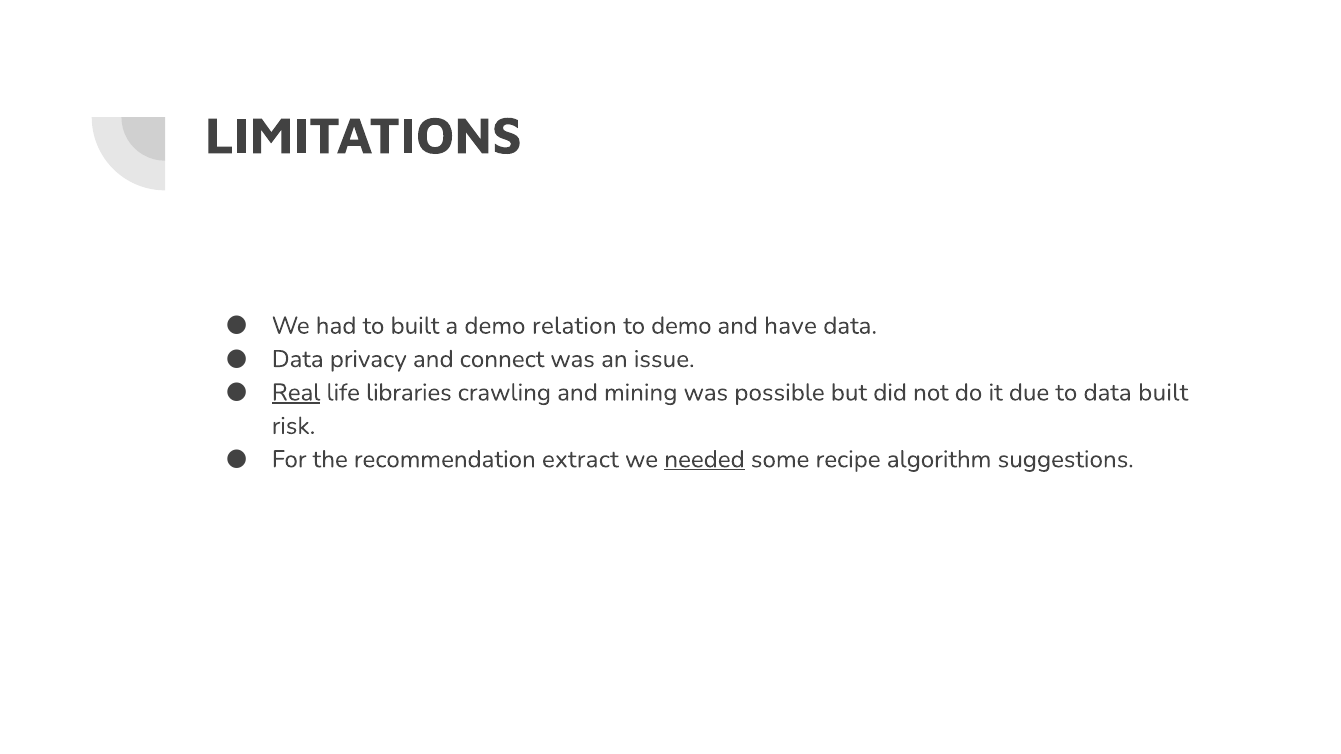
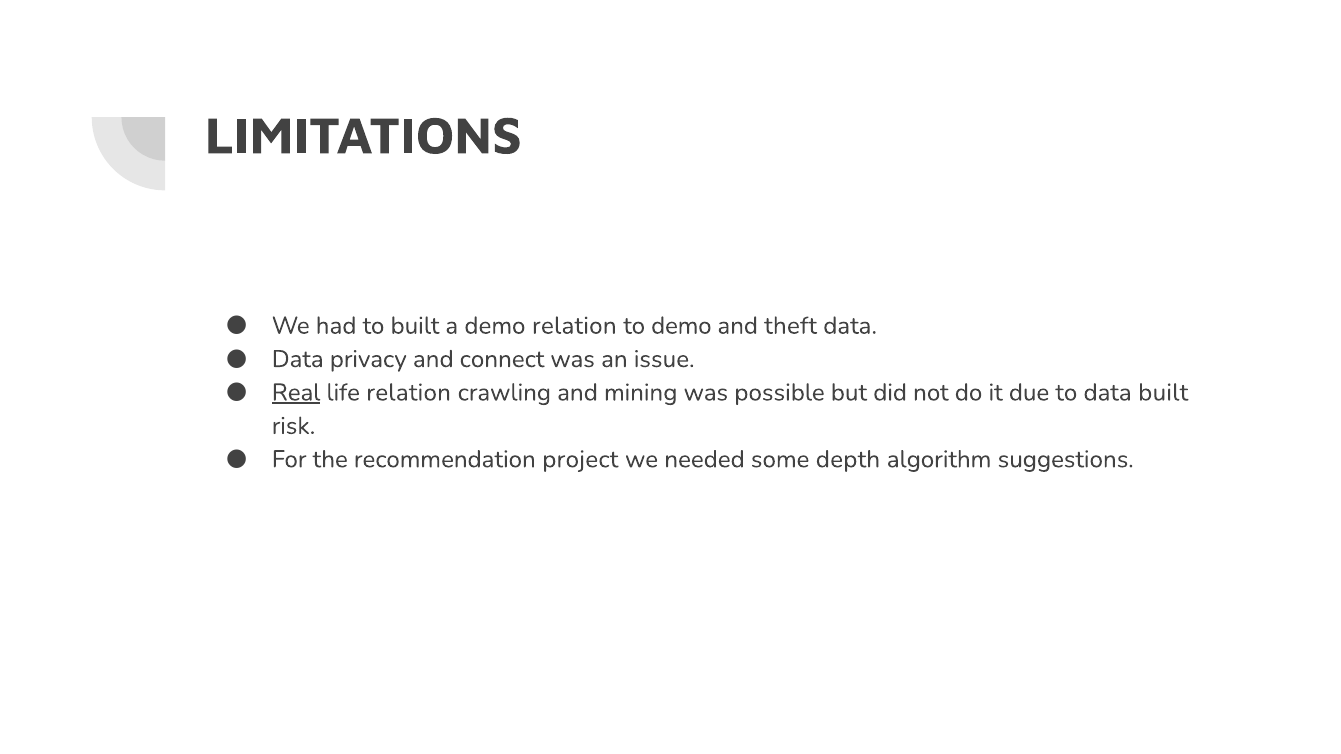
have: have -> theft (791, 326)
life libraries: libraries -> relation (409, 393)
extract: extract -> project (580, 460)
needed underline: present -> none (705, 460)
recipe: recipe -> depth (848, 460)
